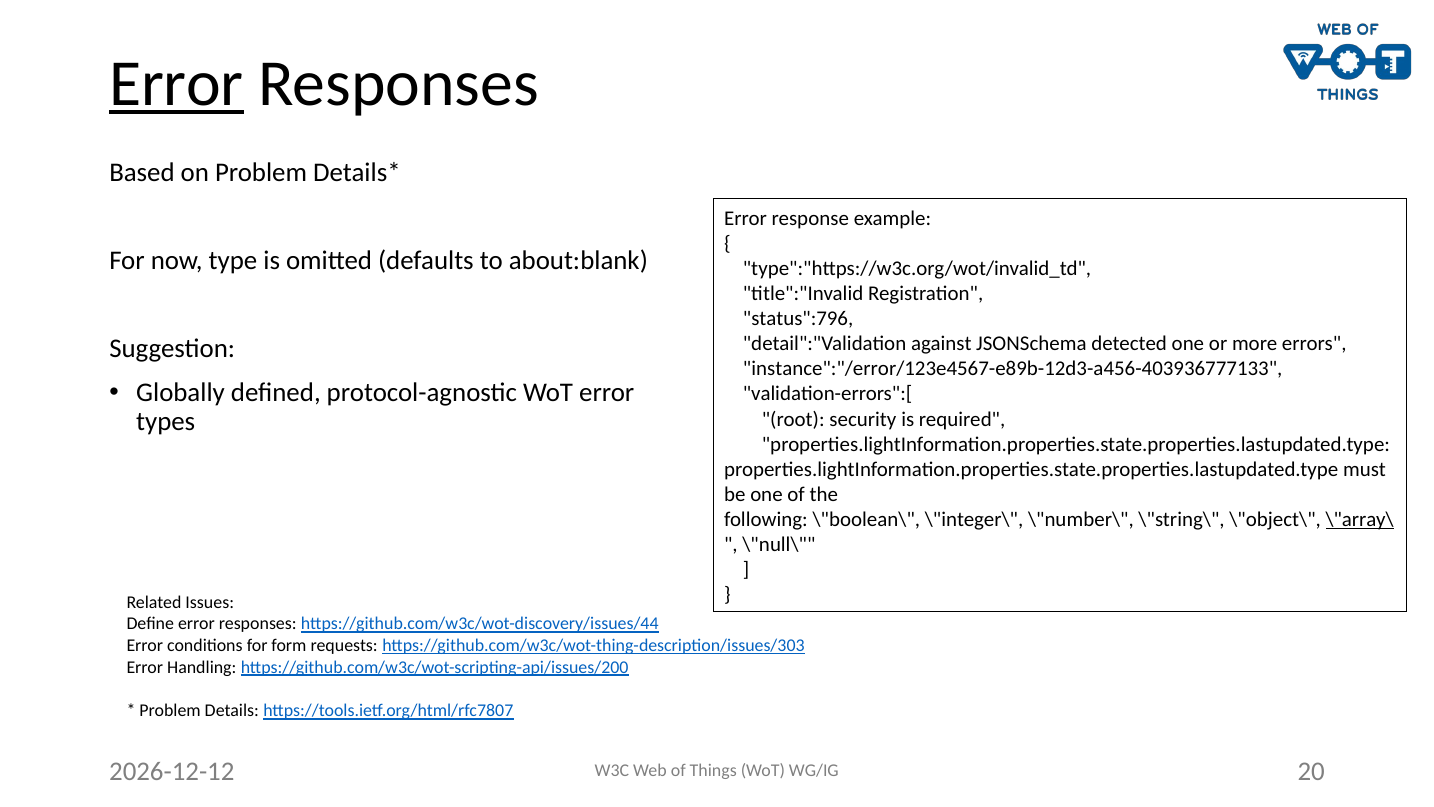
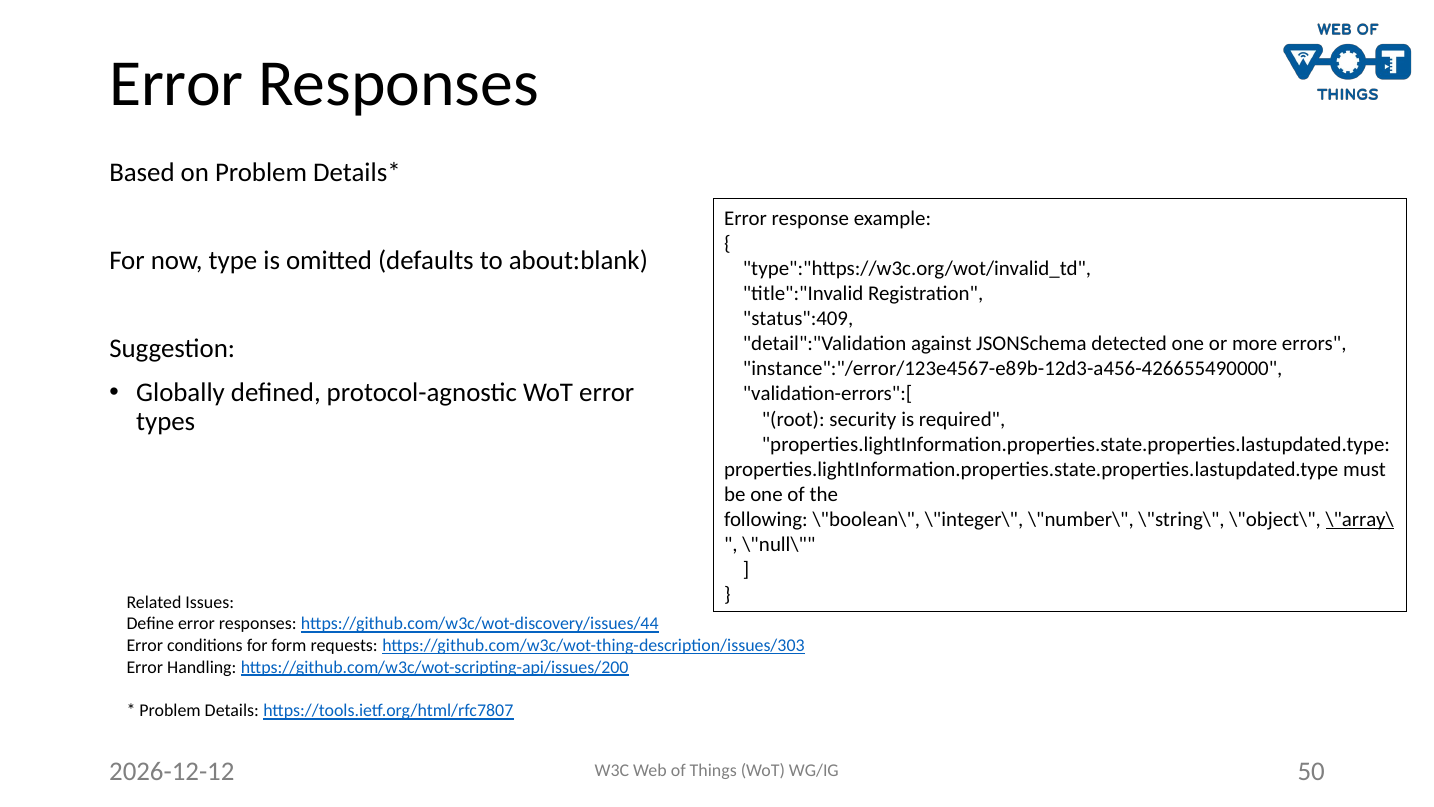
Error underline: present -> none (177, 83)
status":796: status":796 -> status":409 (798, 319)
instance":"/error/123e4567-e89b-12d3-a456-403936777133: instance":"/error/123e4567-e89b-12d3-a456-403936777133 -> instance":"/error/123e4567-e89b-12d3-a456-426655490000 (1013, 369)
20: 20 -> 50 (1311, 771)
